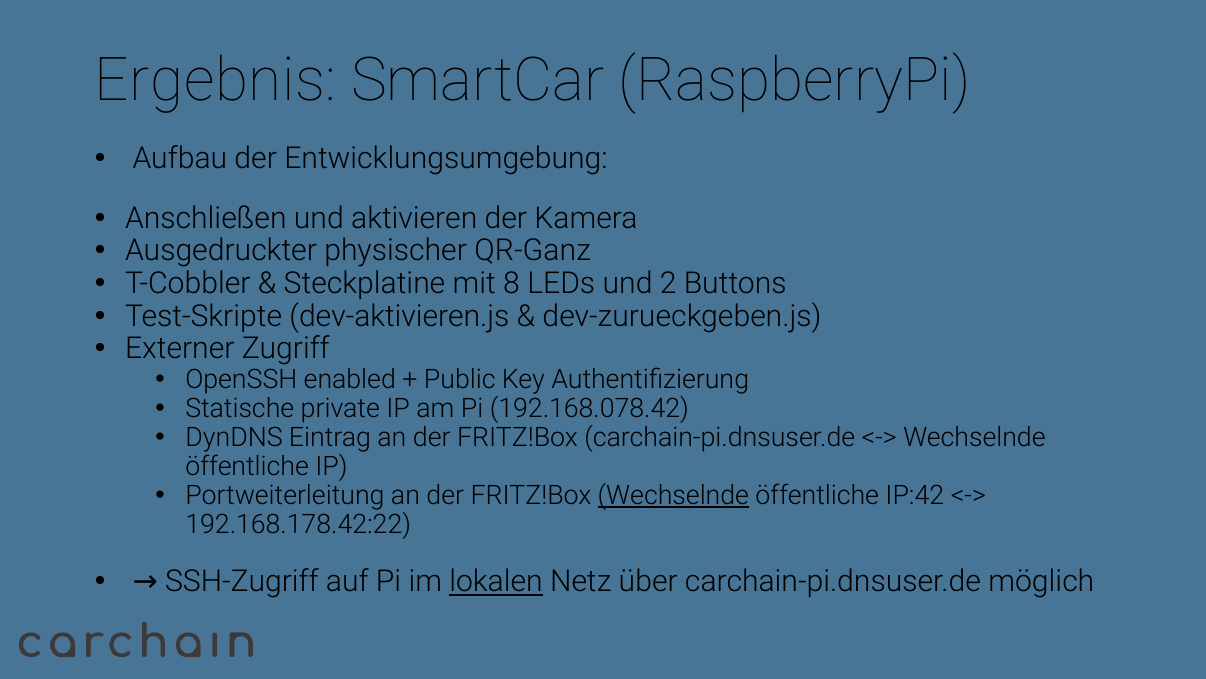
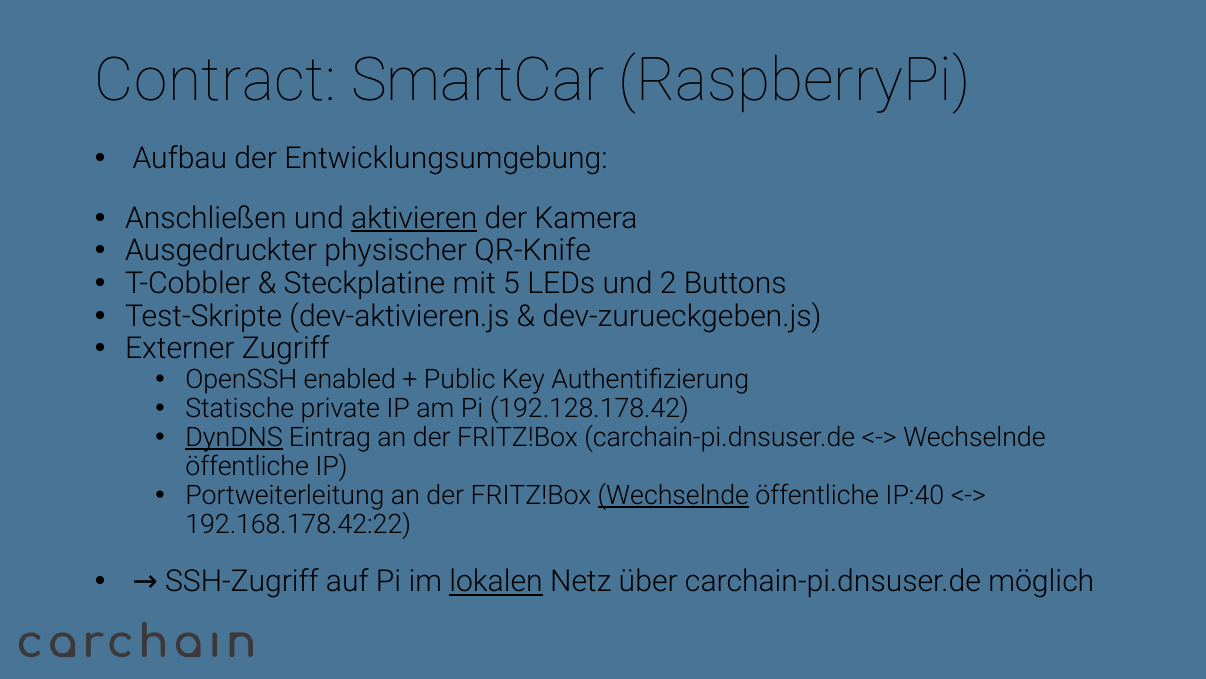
Ergebnis: Ergebnis -> Contract (216, 80)
aktivieren underline: none -> present (414, 218)
QR-Ganz: QR-Ganz -> QR-Knife (533, 251)
8: 8 -> 5 (512, 283)
192.168.078.42: 192.168.078.42 -> 192.128.178.42 (589, 408)
DynDNS underline: none -> present (234, 437)
IP:42: IP:42 -> IP:40 (915, 495)
